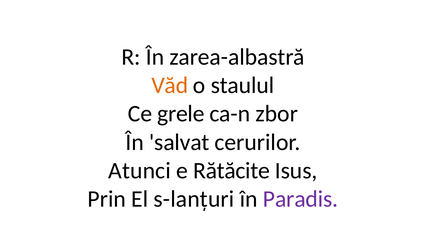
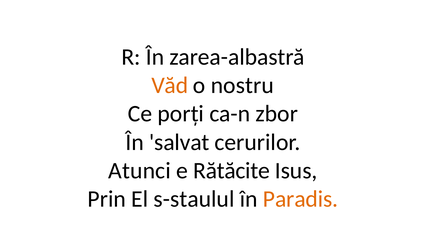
staulul: staulul -> nostru (242, 85)
grele: grele -> porți (181, 114)
s-lanțuri: s-lanțuri -> s-staulul (194, 199)
Paradis colour: purple -> orange (301, 199)
